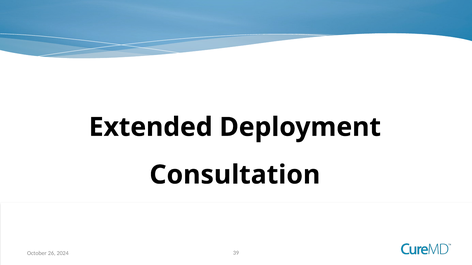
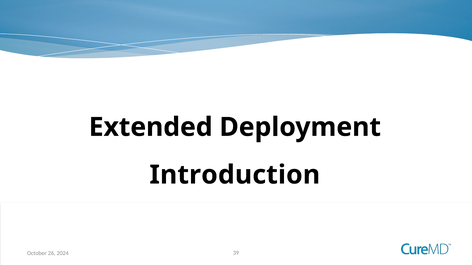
Consultation: Consultation -> Introduction (235, 175)
